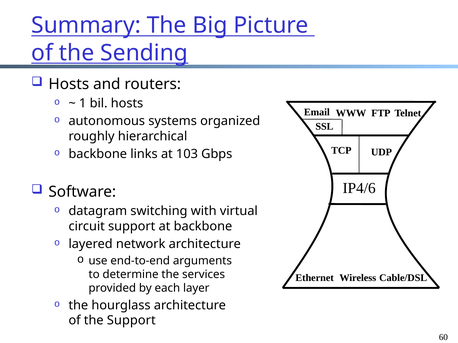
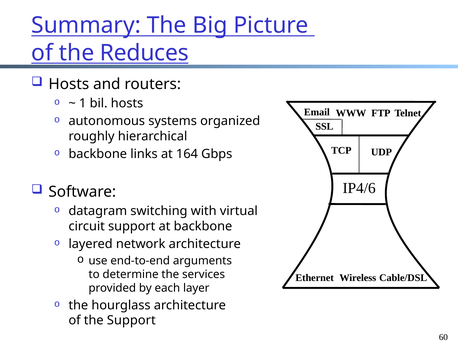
Sending: Sending -> Reduces (144, 53)
103: 103 -> 164 (187, 154)
